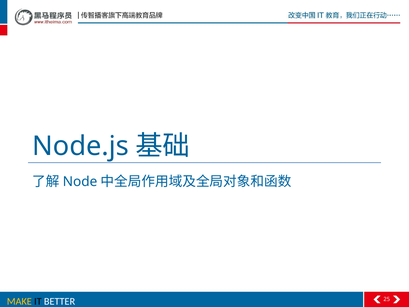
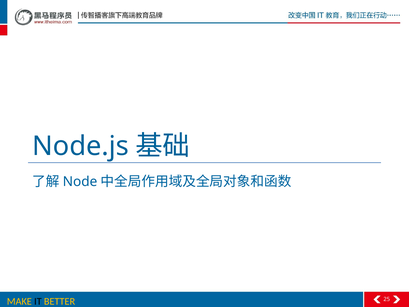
BETTER colour: white -> yellow (60, 301)
